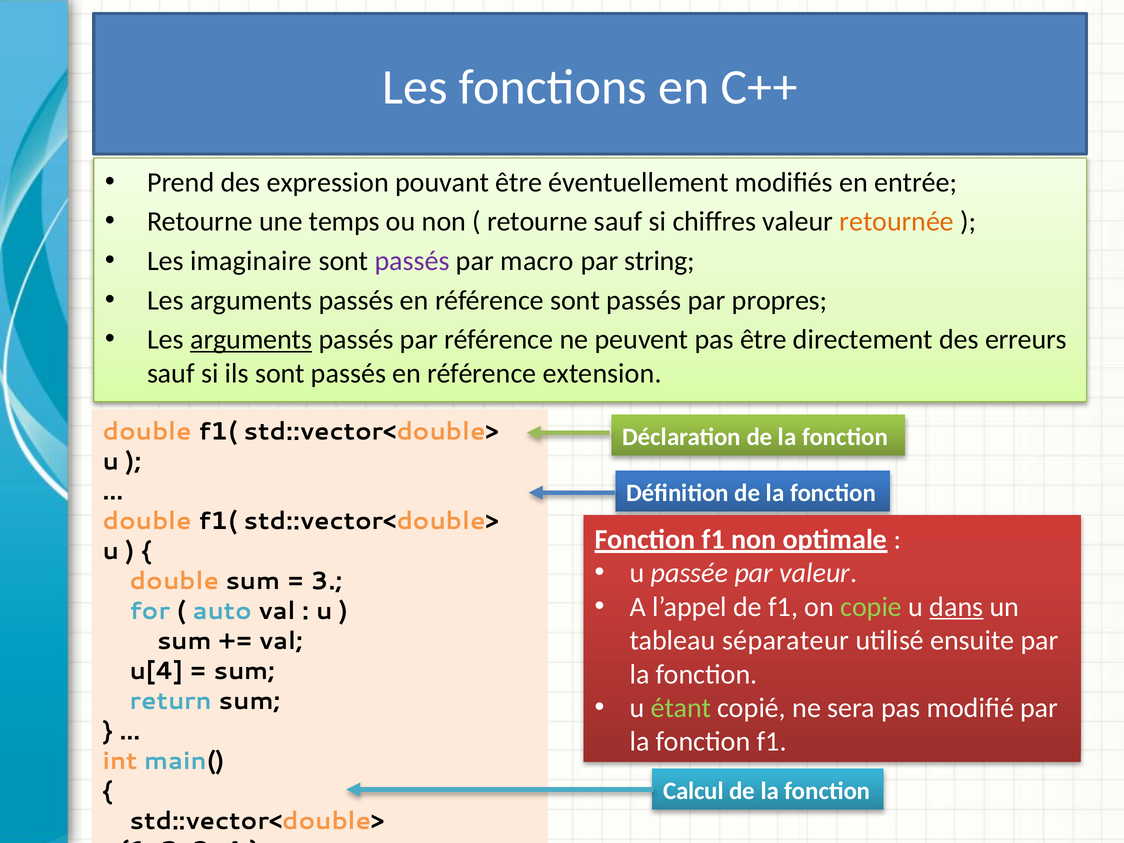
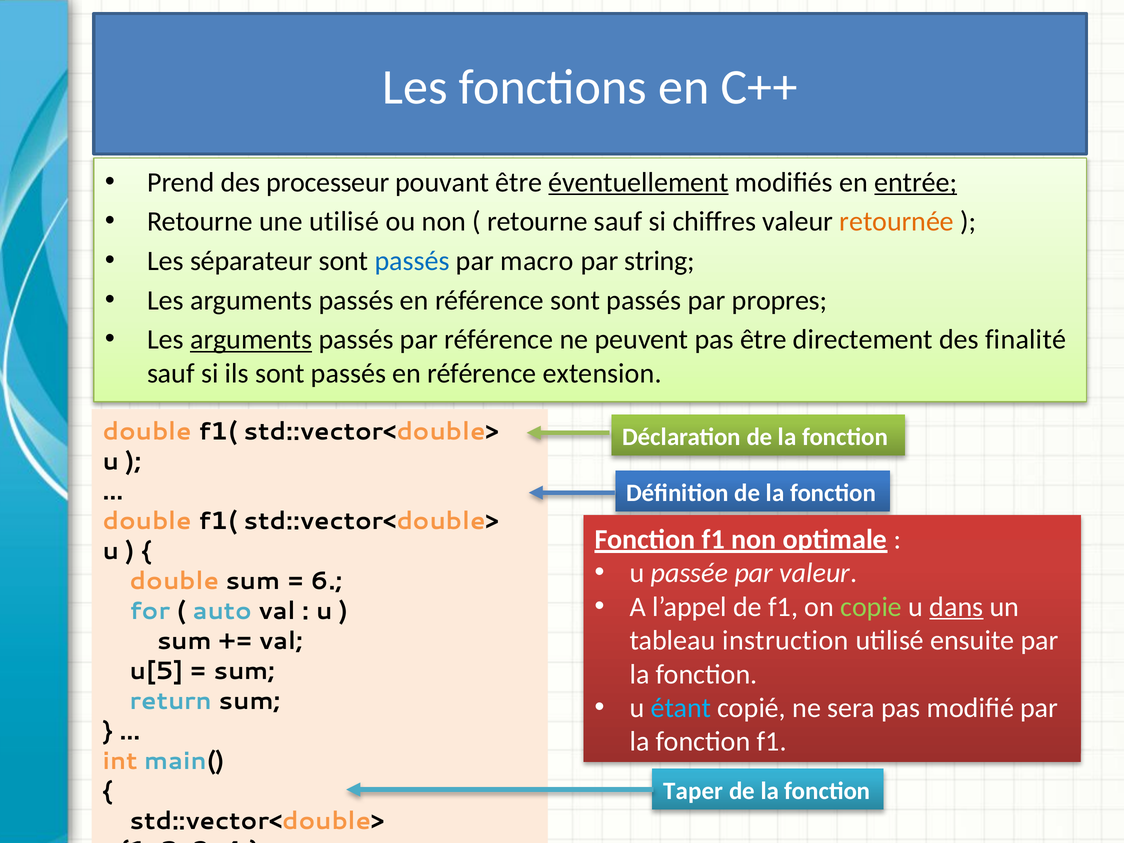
expression: expression -> processeur (328, 182)
éventuellement underline: none -> present (638, 182)
entrée underline: none -> present (916, 182)
une temps: temps -> utilisé (344, 222)
imaginaire: imaginaire -> séparateur (251, 261)
passés colour: purple -> blue (412, 261)
erreurs: erreurs -> finalité (1026, 340)
3: 3 -> 6 (327, 581)
séparateur: séparateur -> instruction (785, 641)
u[4: u[4 -> u[5 (157, 671)
étant colour: light green -> light blue (681, 708)
Calcul: Calcul -> Taper (693, 791)
